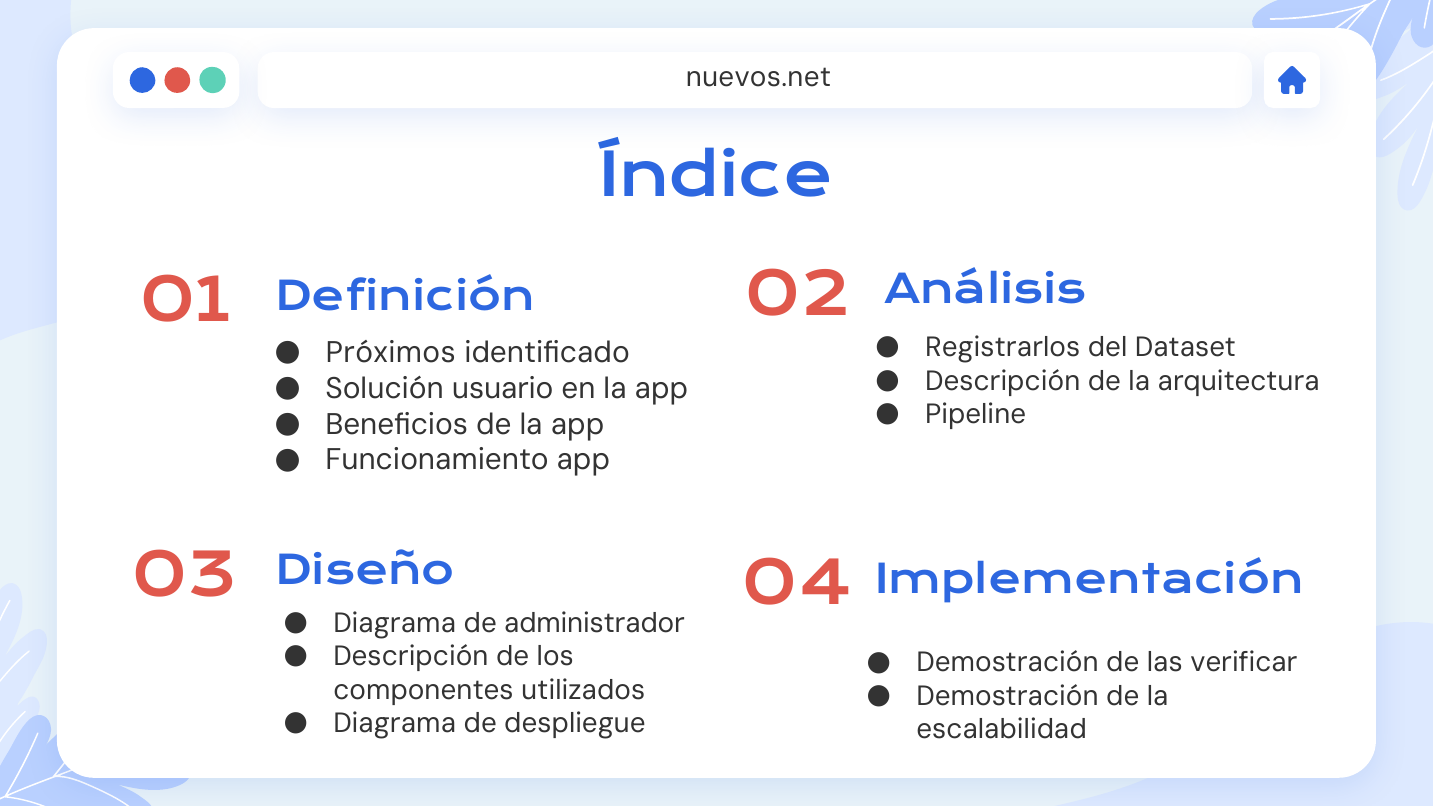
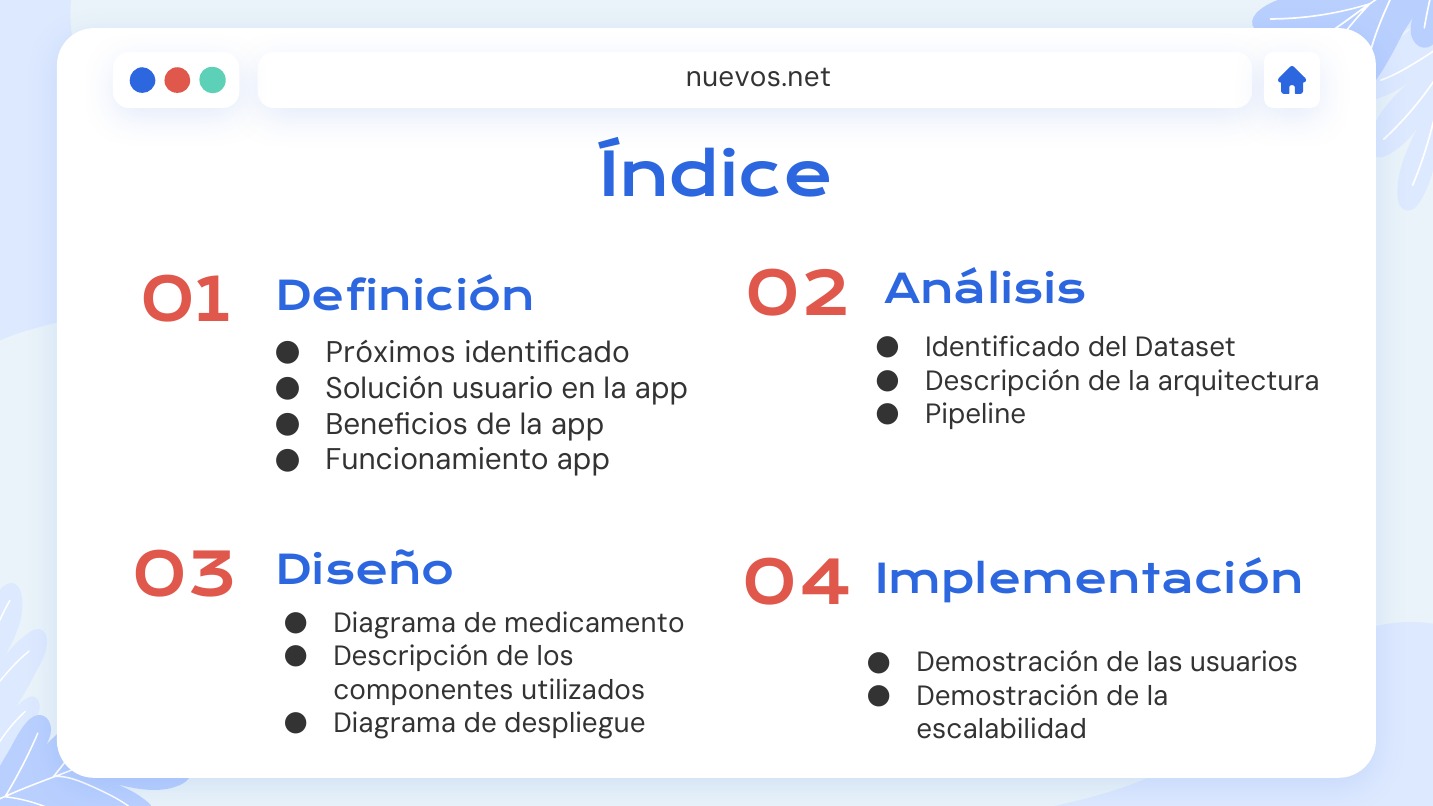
Registrarlos: Registrarlos -> Identificado (1003, 348)
administrador: administrador -> medicamento (594, 623)
verificar: verificar -> usuarios (1244, 663)
